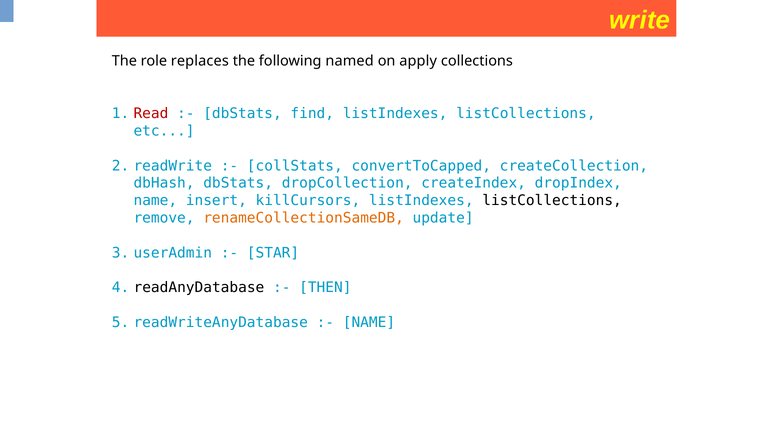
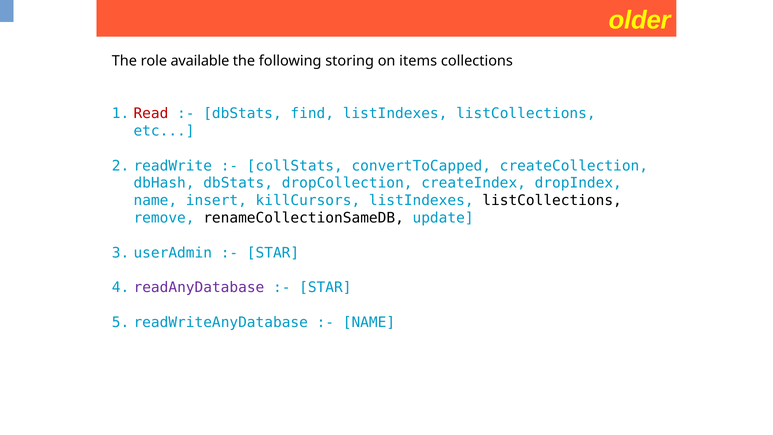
write: write -> older (640, 20)
replaces: replaces -> available (200, 61)
named: named -> storing (350, 61)
apply: apply -> items (418, 61)
renameCollectionSameDB colour: orange -> black (304, 218)
readAnyDatabase colour: black -> purple (199, 287)
THEN: THEN -> STAR (325, 287)
